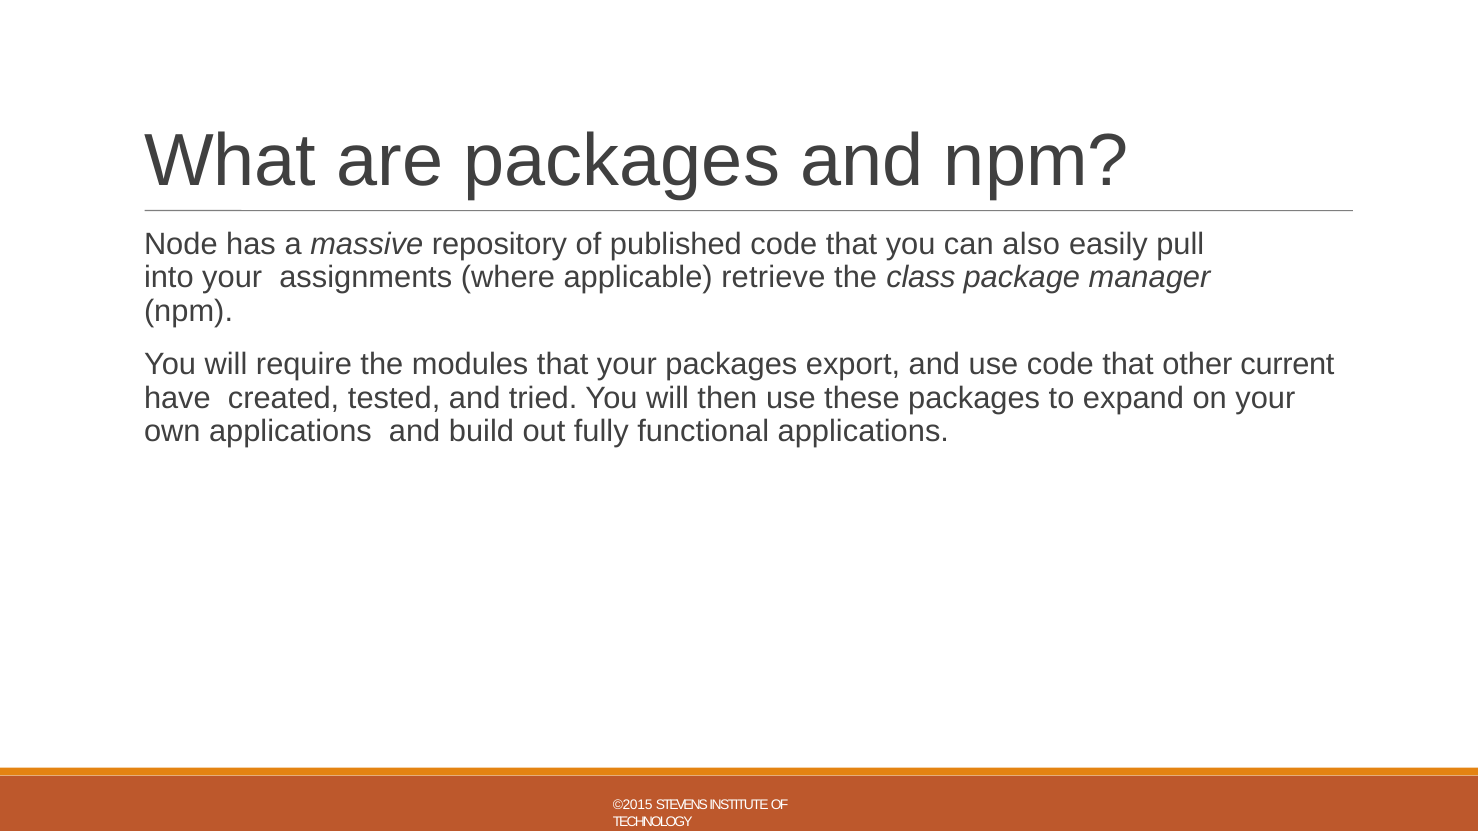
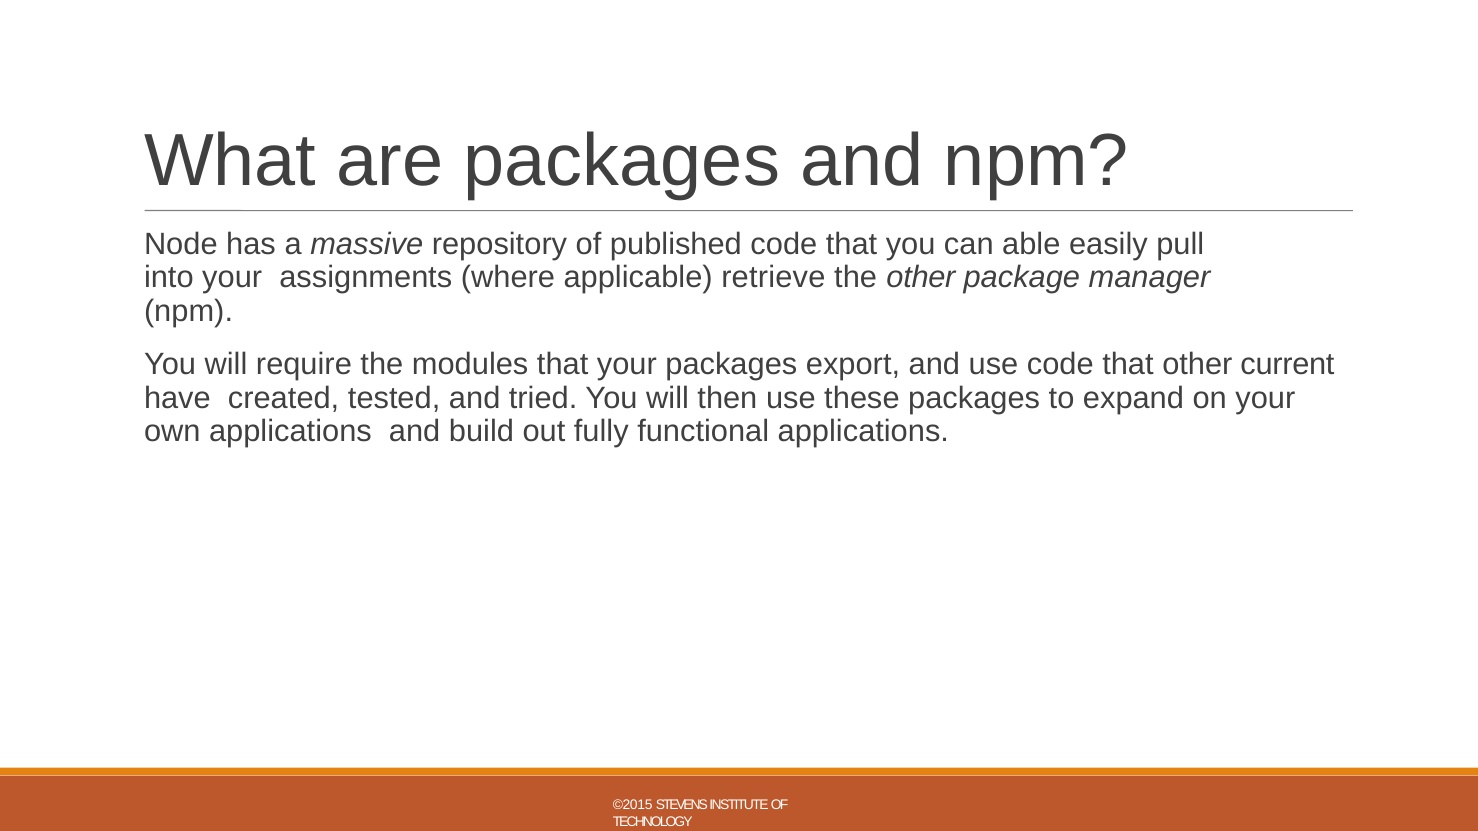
also: also -> able (1031, 244)
the class: class -> other (921, 278)
